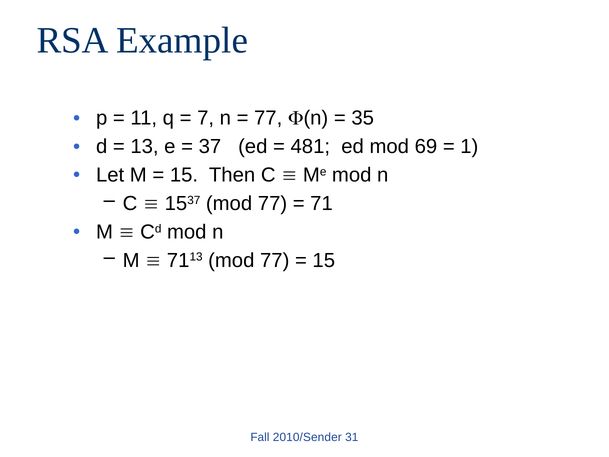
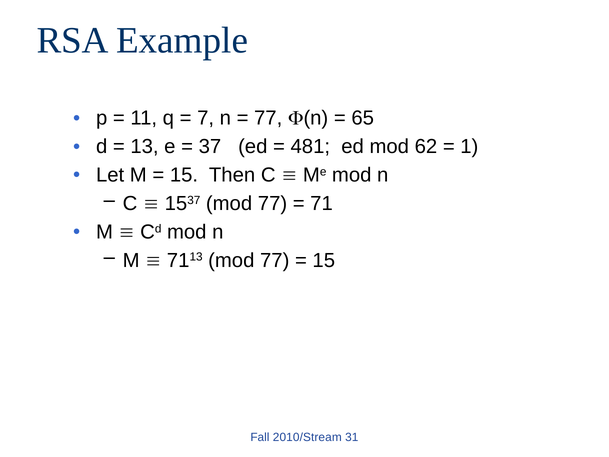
35: 35 -> 65 (363, 118)
69: 69 -> 62 (426, 147)
2010/Sender: 2010/Sender -> 2010/Stream (307, 437)
